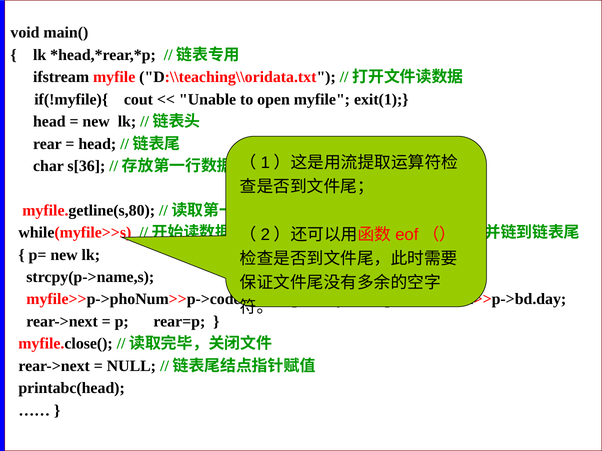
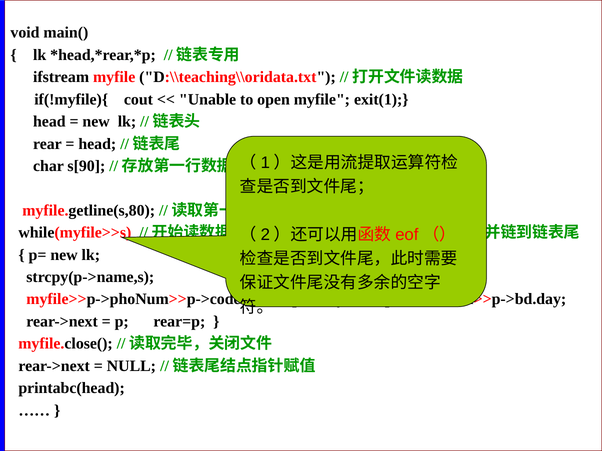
s[36: s[36 -> s[90 (86, 166)
